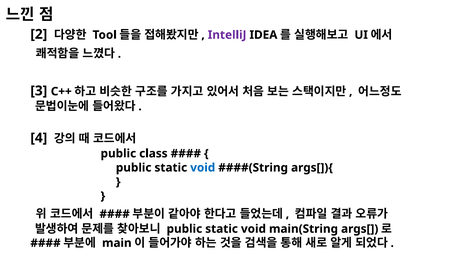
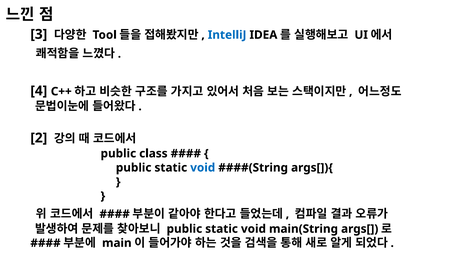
2: 2 -> 3 (39, 34)
IntelliJ colour: purple -> blue (227, 35)
3: 3 -> 4 (39, 91)
4: 4 -> 2 (39, 138)
